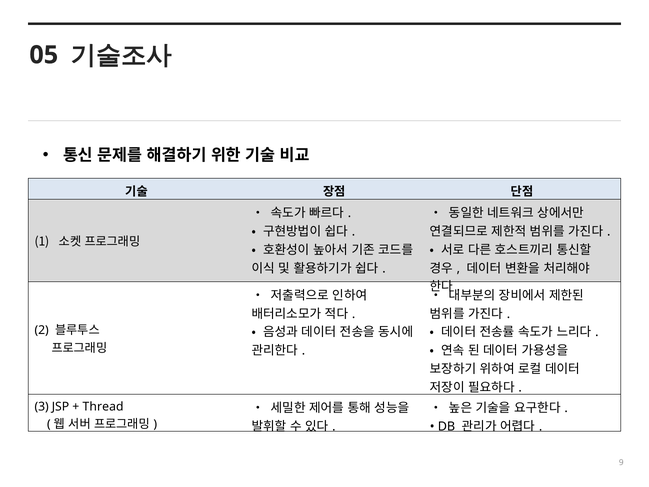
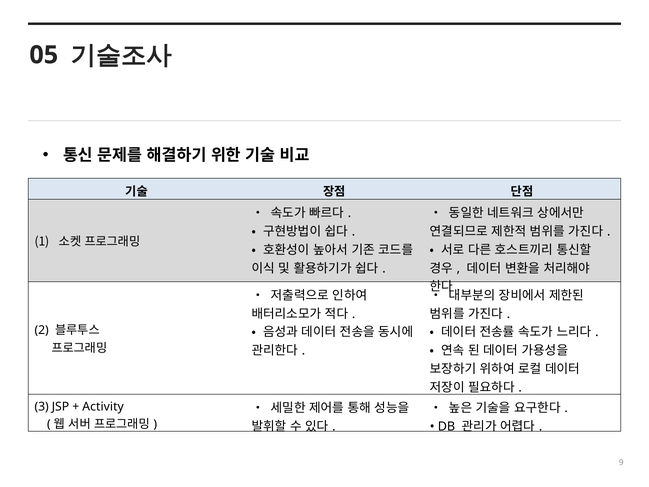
Thread: Thread -> Activity (103, 406)
